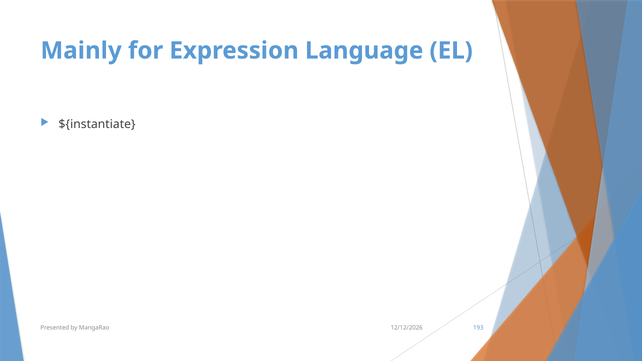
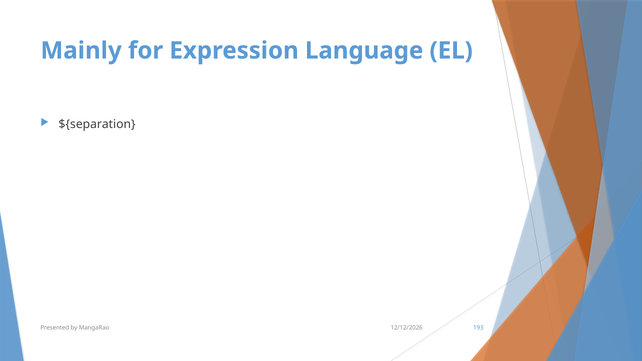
${instantiate: ${instantiate -> ${separation (97, 124)
